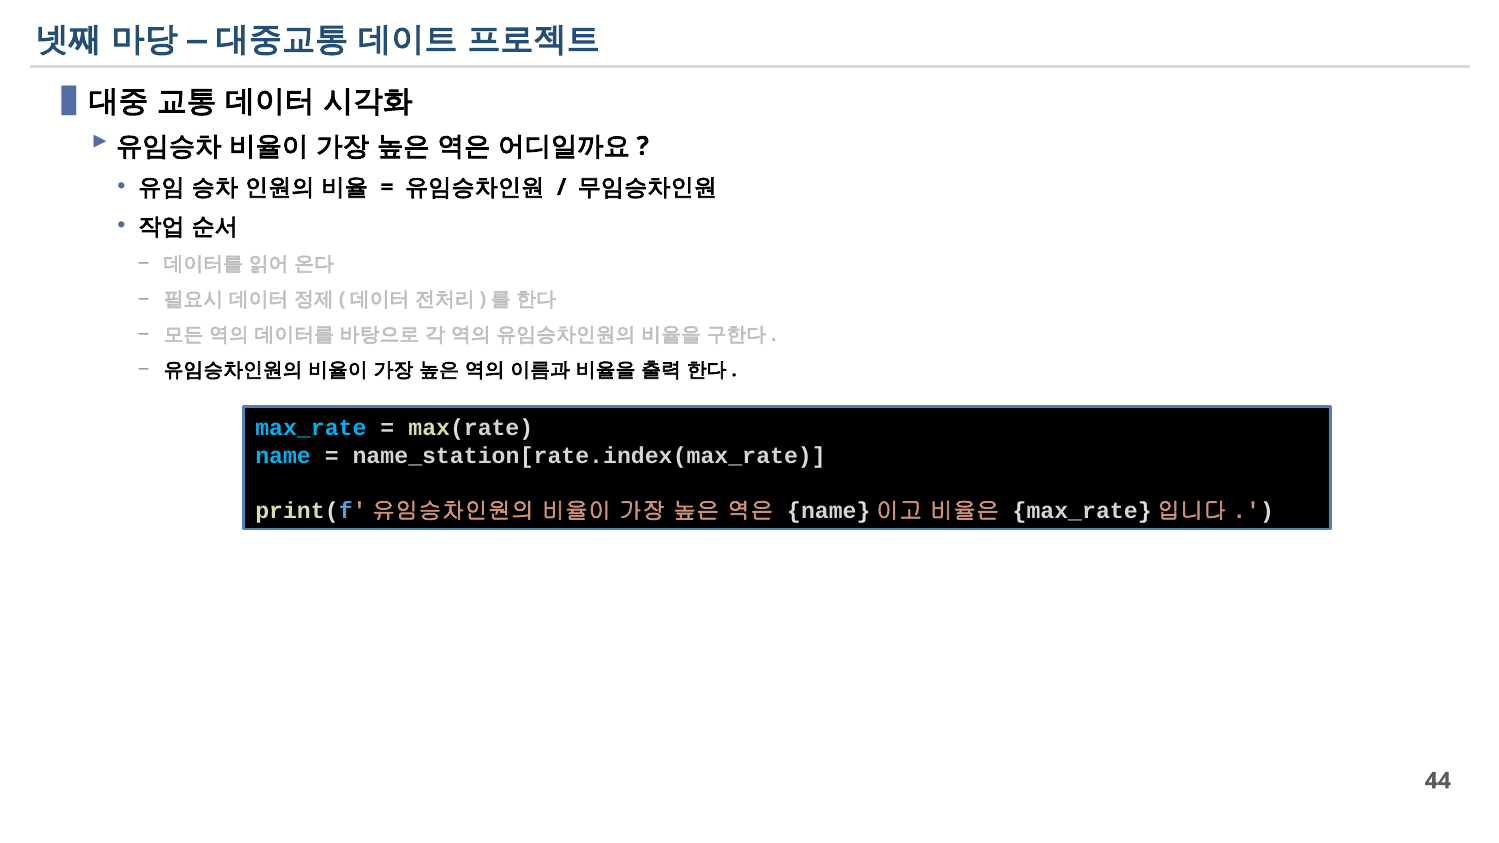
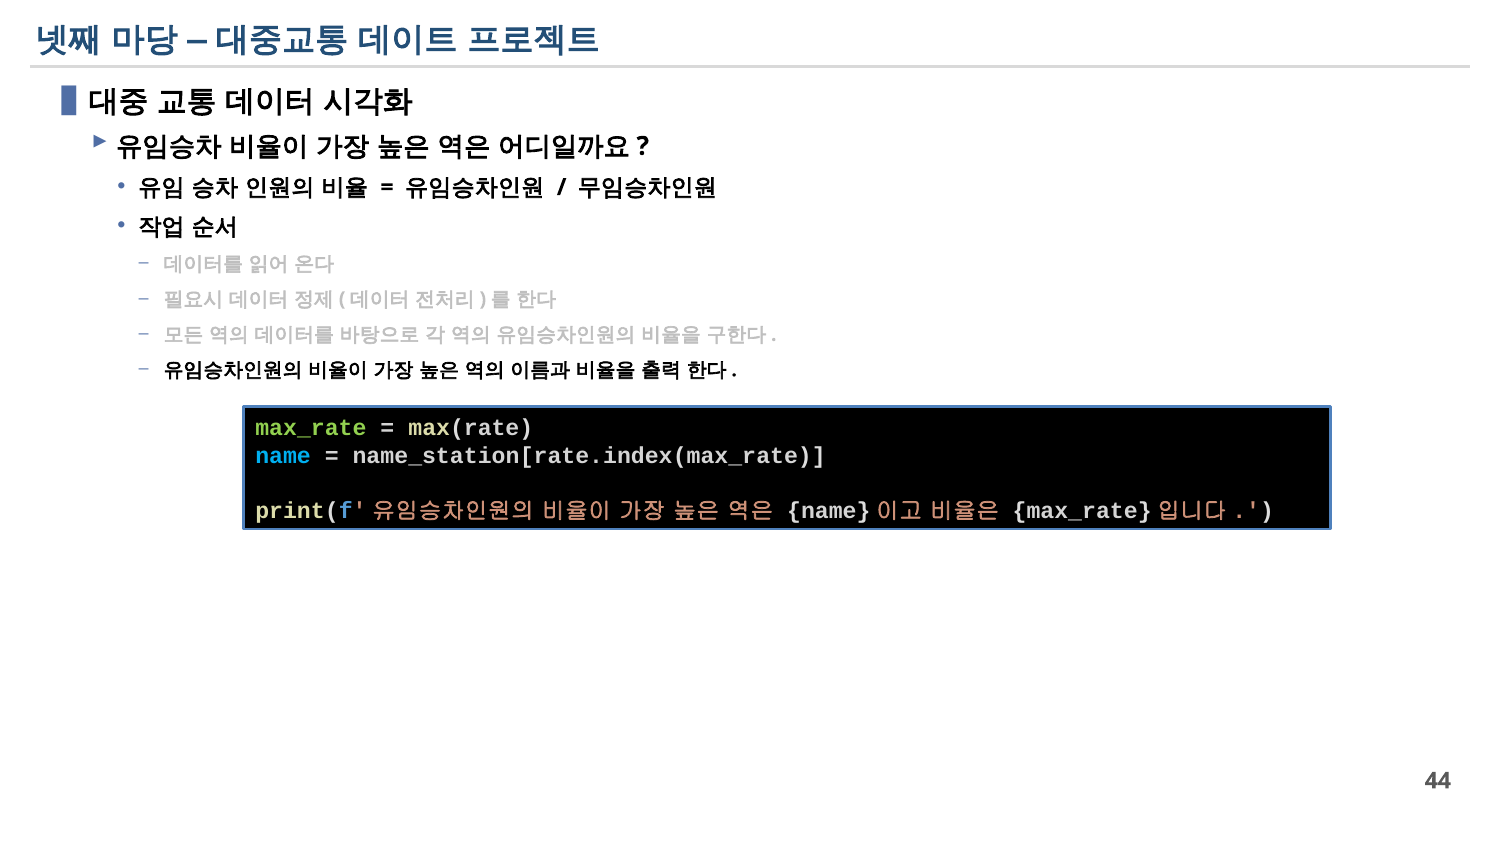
max_rate colour: light blue -> light green (311, 428)
